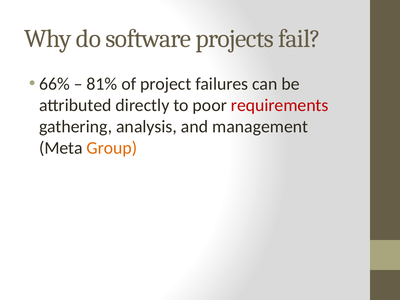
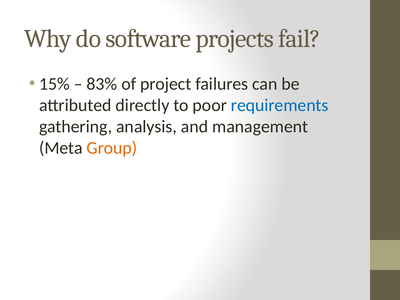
66%: 66% -> 15% (54, 84)
81%: 81% -> 83% (102, 84)
requirements colour: red -> blue (280, 105)
